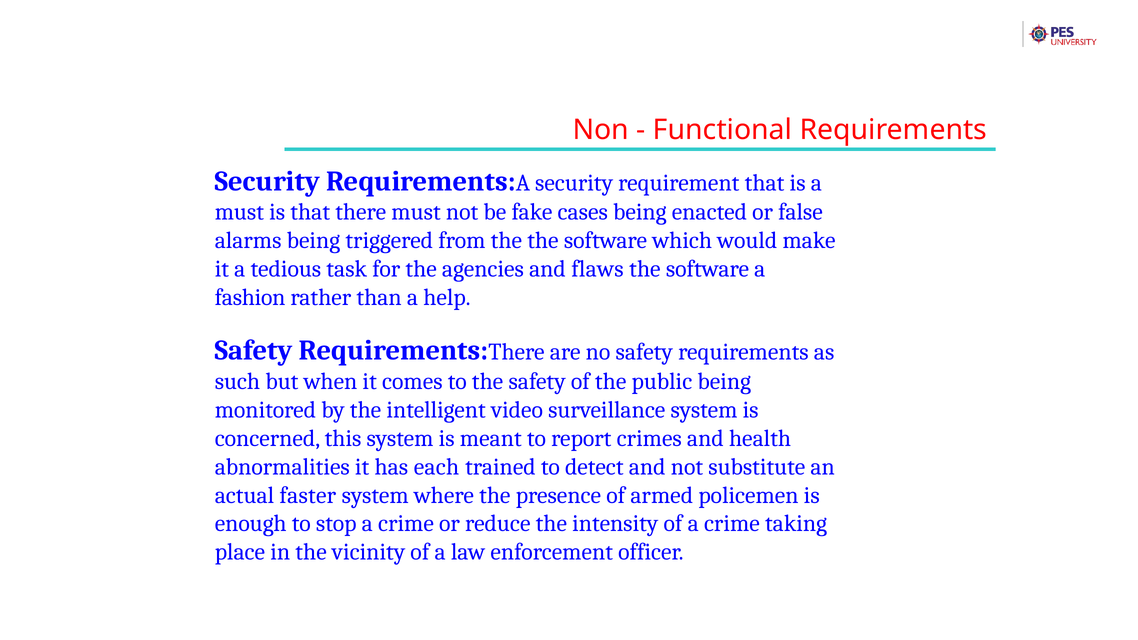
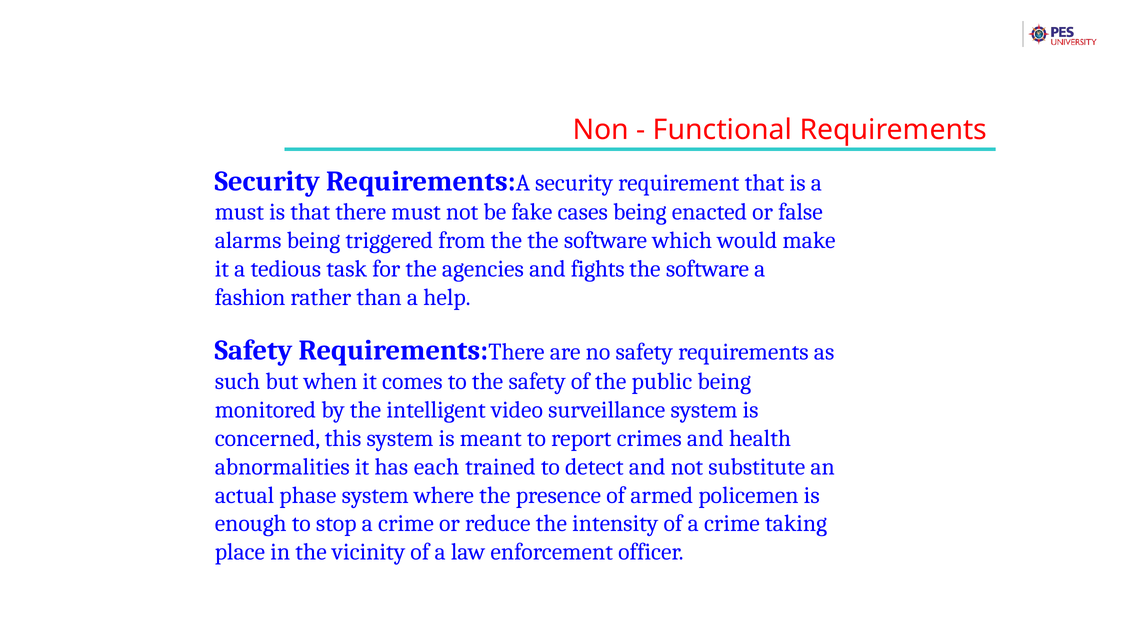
flaws: flaws -> fights (598, 269)
faster: faster -> phase (308, 495)
